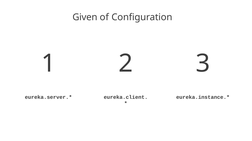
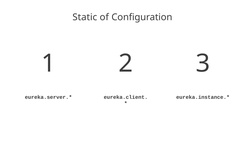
Given: Given -> Static (85, 17)
